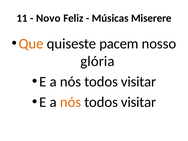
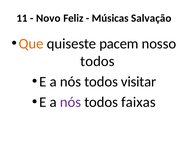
Miserere: Miserere -> Salvação (151, 18)
glória: glória -> todos (97, 61)
nós colour: orange -> purple (70, 102)
visitar: visitar -> faixas (138, 102)
